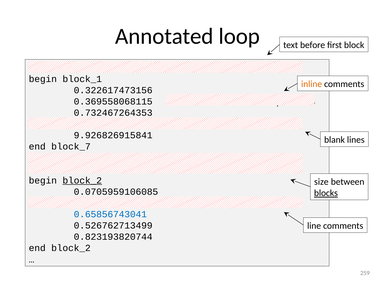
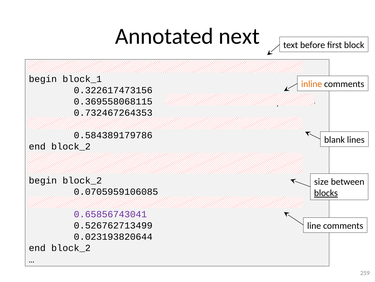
loop: loop -> next (239, 36)
9.926826915841: 9.926826915841 -> 0.584389179786 (113, 135)
block_7: block_7 -> block_2 (71, 146)
block_2 underline: present -> none (82, 180)
0.65856743041 colour: blue -> purple (110, 214)
0.823193820744: 0.823193820744 -> 0.023193820644 (113, 236)
